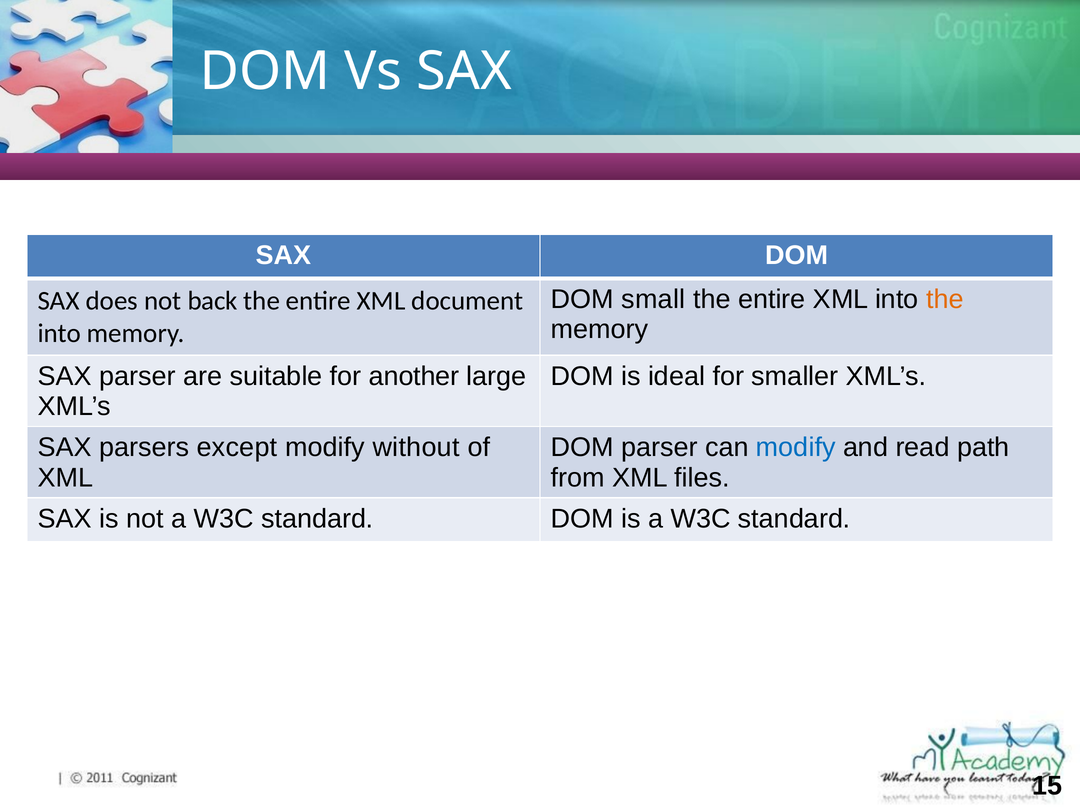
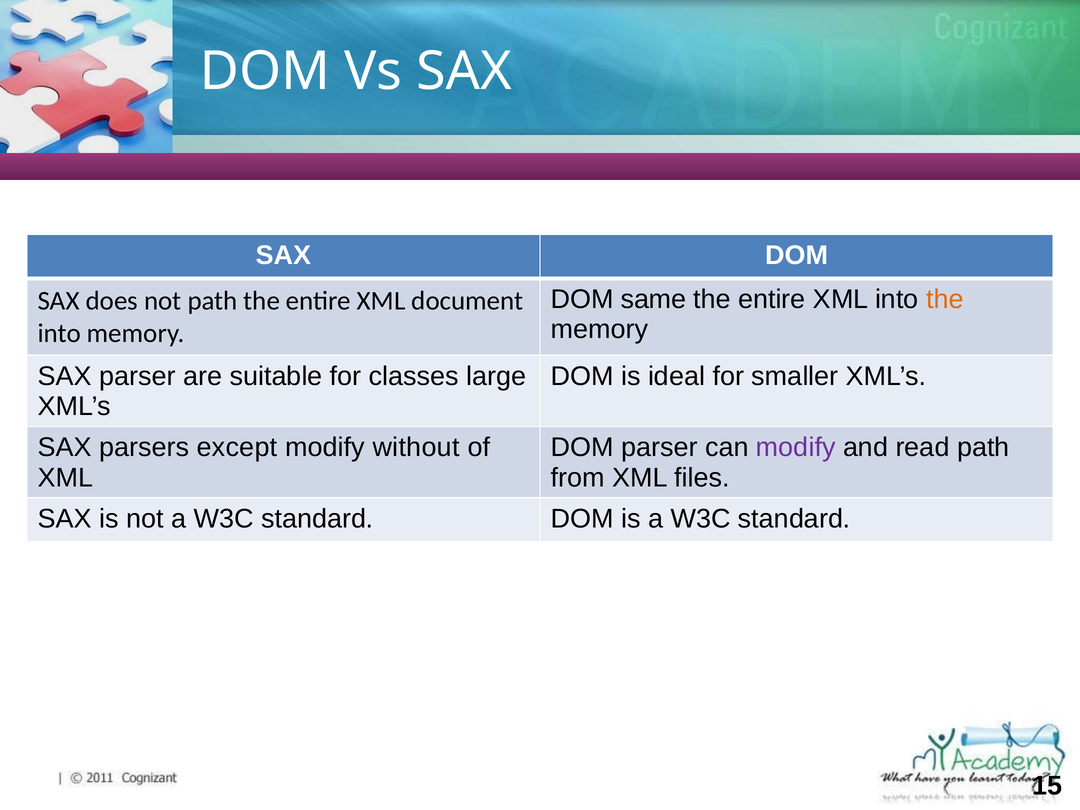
small: small -> same (654, 299)
not back: back -> path (212, 301)
another: another -> classes (414, 376)
modify colour: blue -> purple (796, 447)
